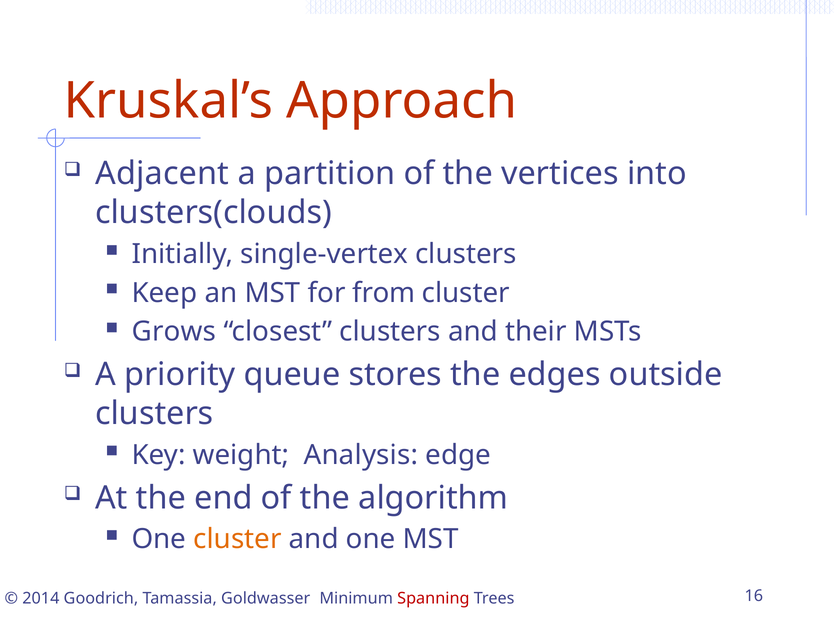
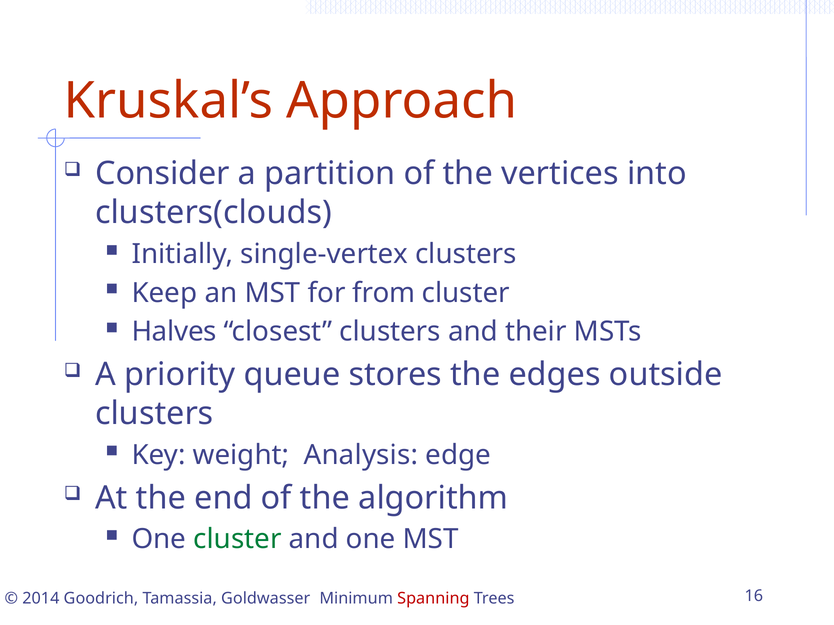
Adjacent: Adjacent -> Consider (162, 174)
Grows: Grows -> Halves (174, 332)
cluster colour: orange -> green (237, 540)
